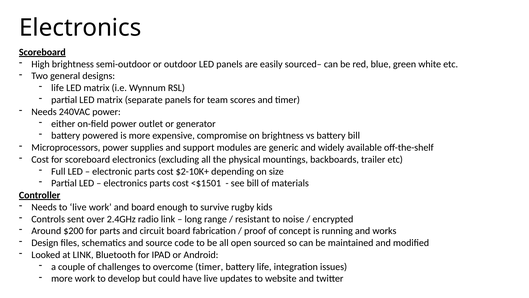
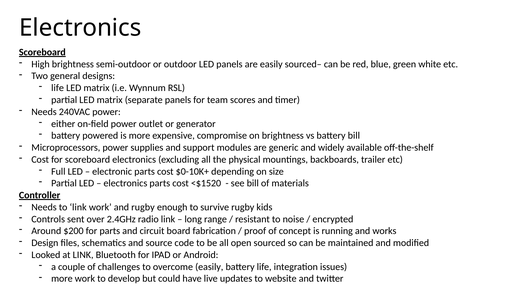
$2-10K+: $2-10K+ -> $0-10K+ (192, 171)
<$1501: <$1501 -> <$1520 (206, 183)
to live: live -> link (78, 207)
and board: board -> rugby (143, 207)
overcome timer: timer -> easily (209, 266)
